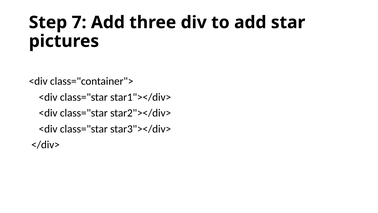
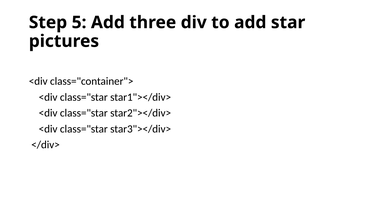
7: 7 -> 5 (79, 22)
